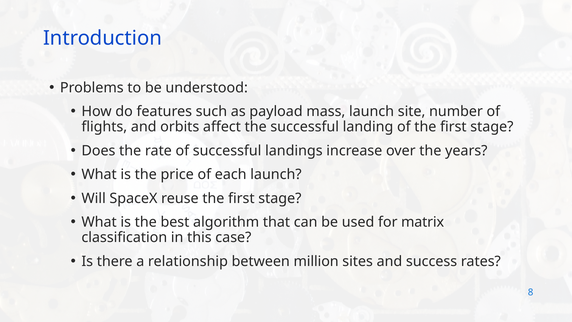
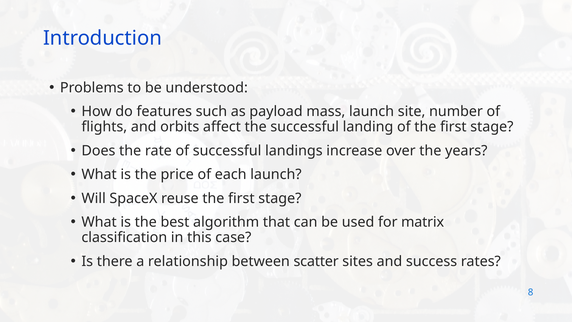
million: million -> scatter (316, 261)
